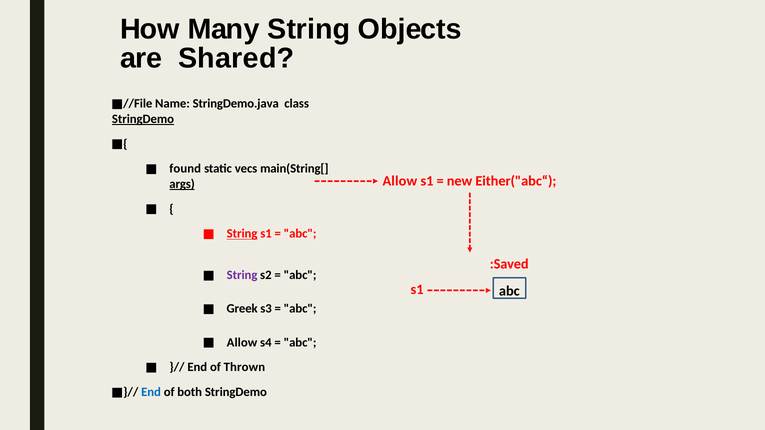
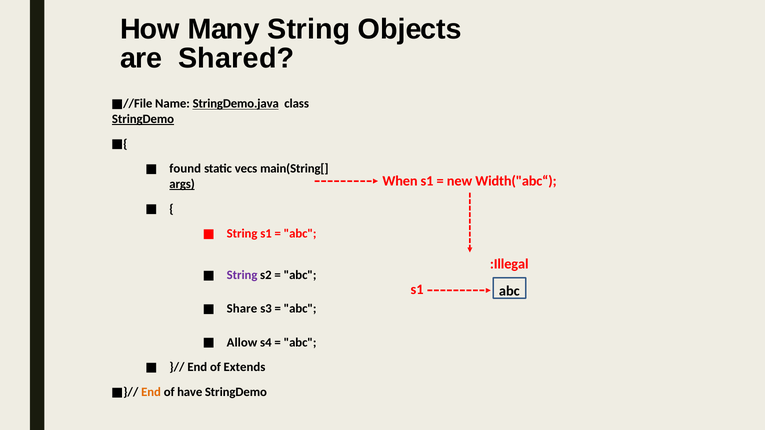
StringDemo.java underline: none -> present (236, 104)
Allow: Allow -> When (400, 181)
Either("abc“: Either("abc“ -> Width("abc“ (516, 181)
String underline: present -> none (242, 234)
:Saved: :Saved -> :Illegal (509, 264)
Greek: Greek -> Share (242, 309)
Thrown: Thrown -> Extends (244, 367)
End colour: blue -> orange (151, 392)
both: both -> have (190, 392)
